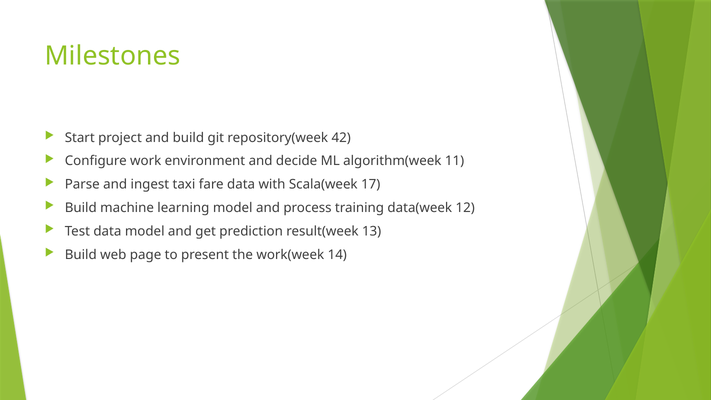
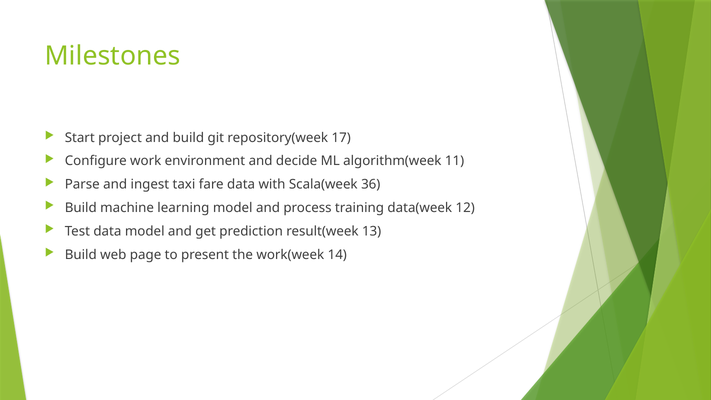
42: 42 -> 17 (341, 138)
17: 17 -> 36 (371, 184)
